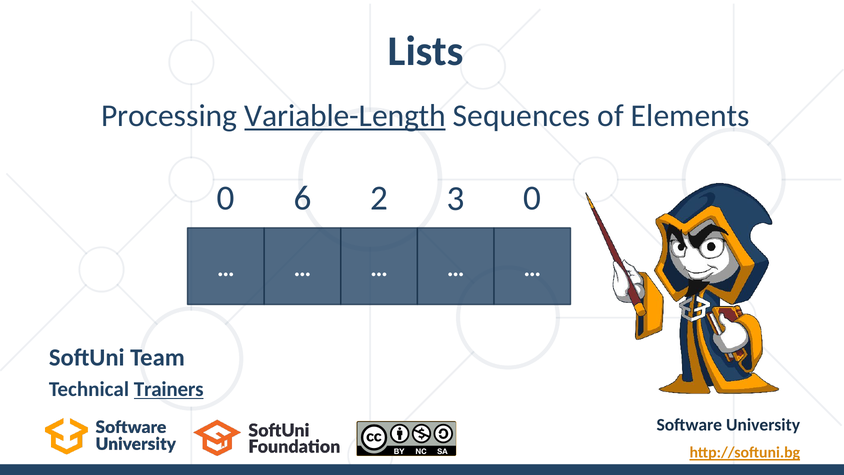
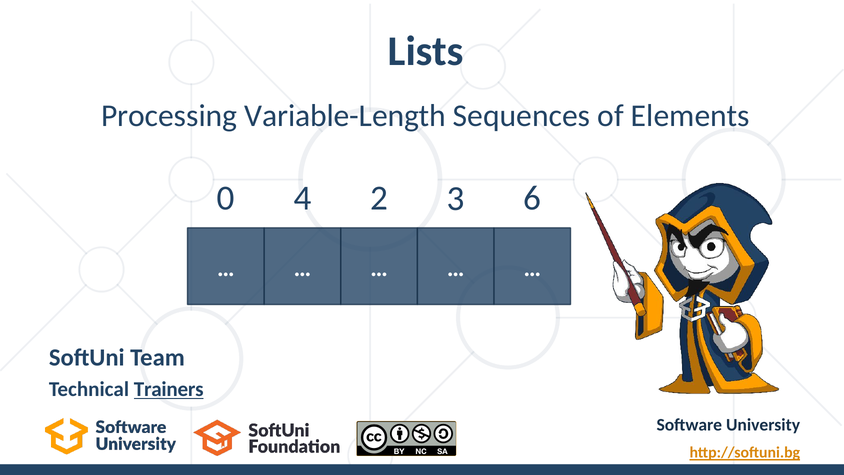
Variable-Length underline: present -> none (345, 116)
6: 6 -> 4 (302, 198)
3 0: 0 -> 6 (532, 198)
